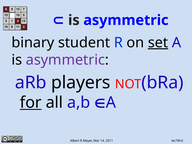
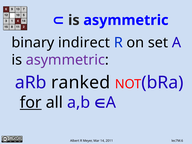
student: student -> indirect (84, 43)
set underline: present -> none (158, 43)
players: players -> ranked (81, 82)
